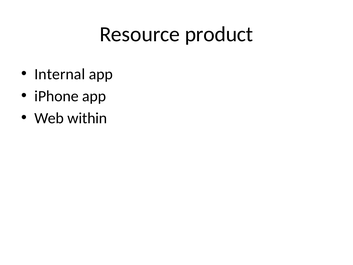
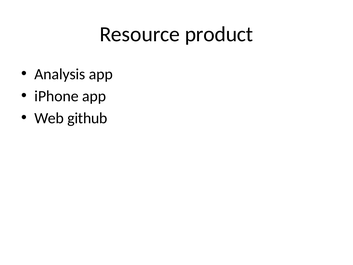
Internal: Internal -> Analysis (60, 74)
within: within -> github (87, 118)
